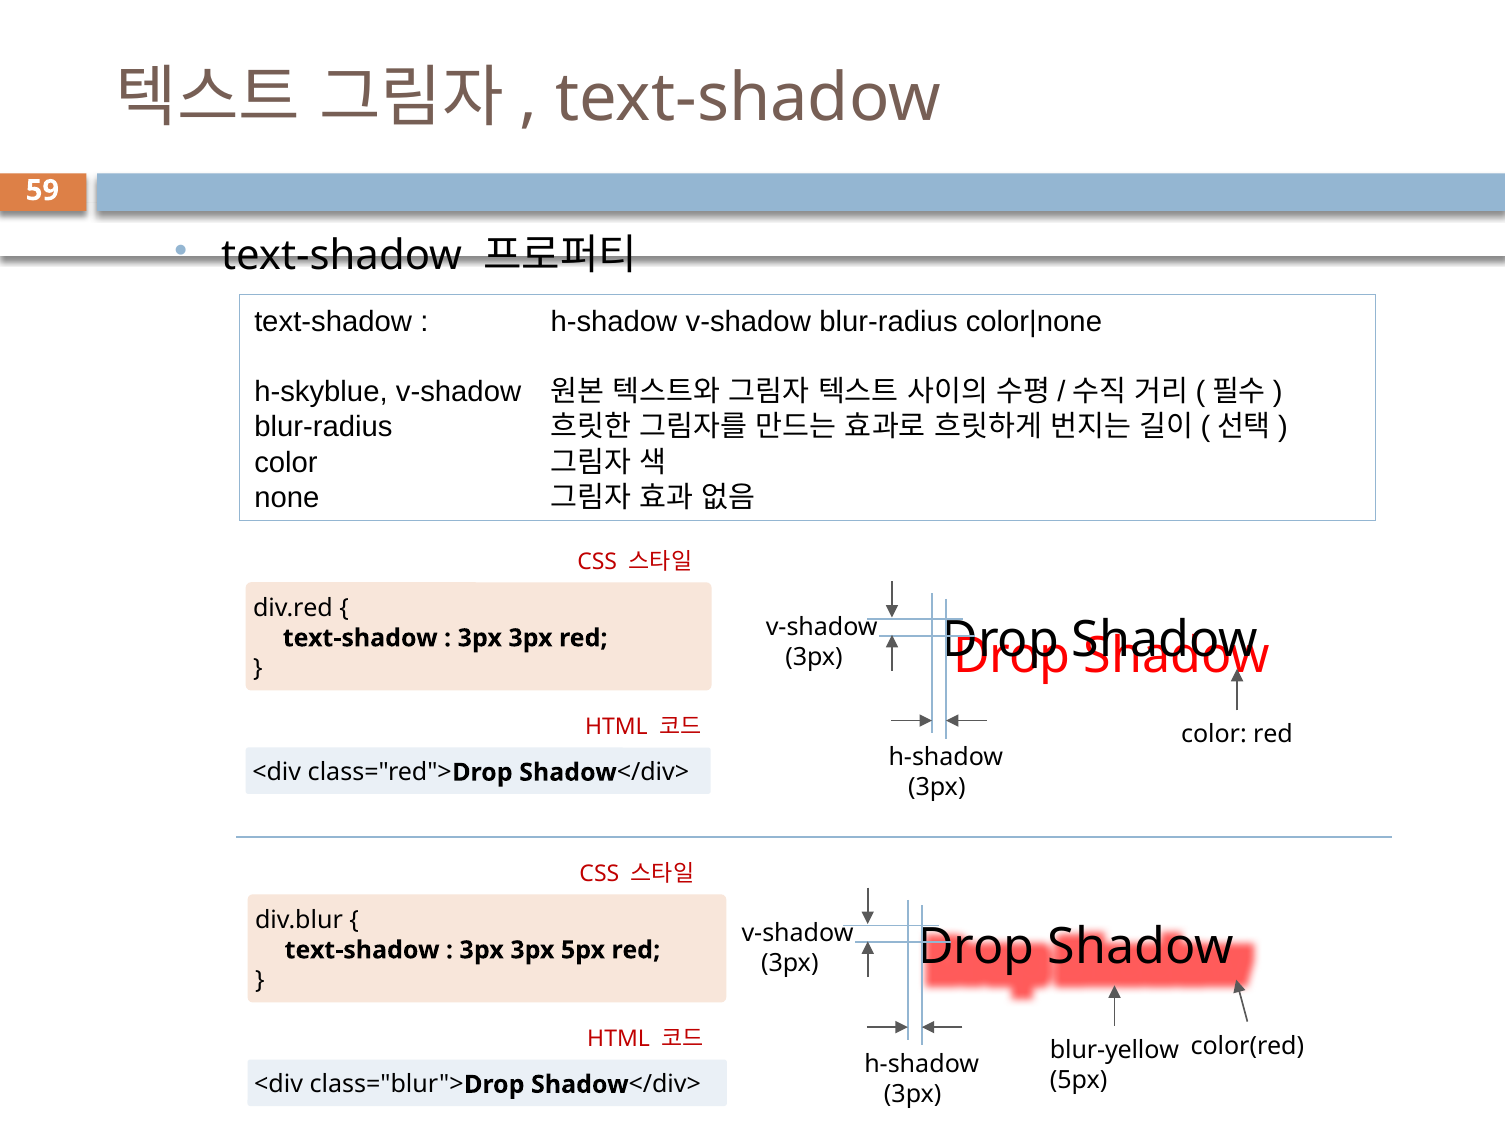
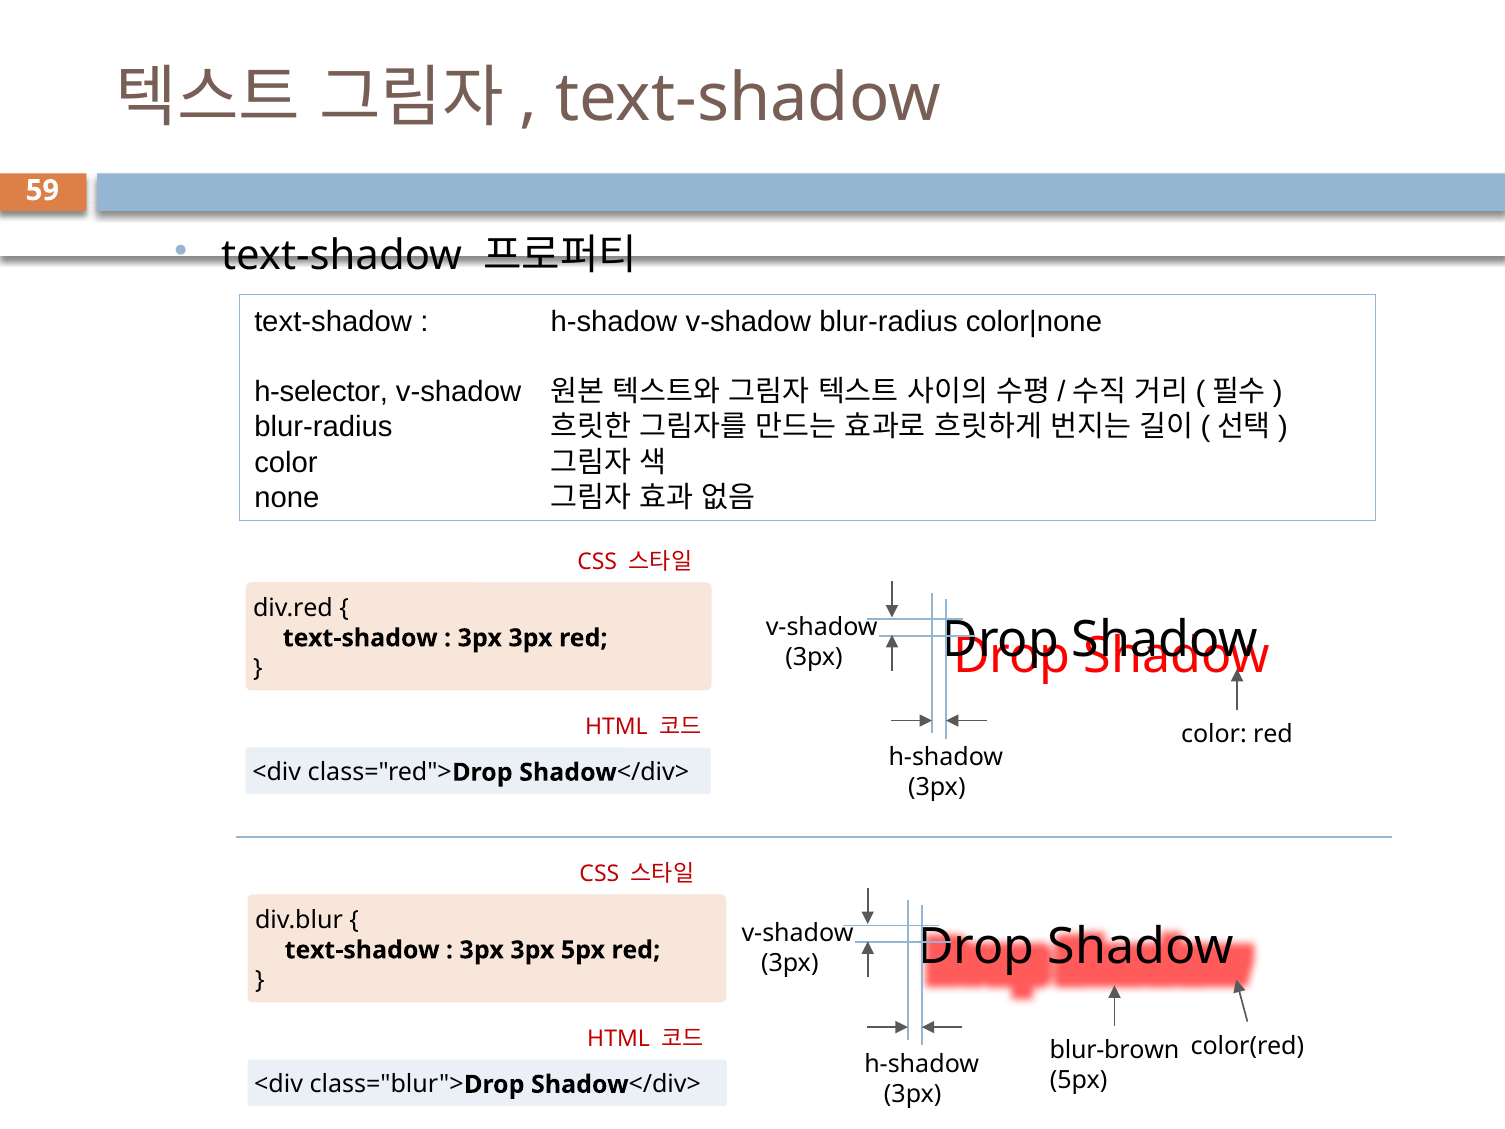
h-skyblue: h-skyblue -> h-selector (321, 392)
blur-yellow: blur-yellow -> blur-brown (1115, 1050)
